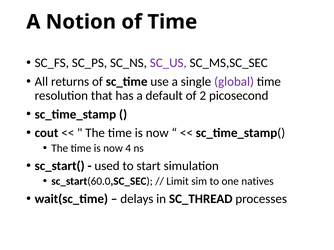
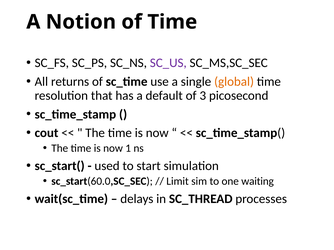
global colour: purple -> orange (234, 82)
2: 2 -> 3 (203, 96)
4: 4 -> 1 (128, 148)
natives: natives -> waiting (258, 181)
